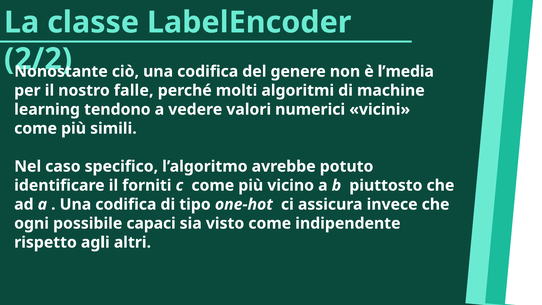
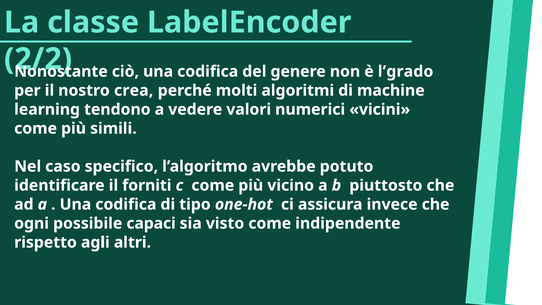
l’media: l’media -> l’grado (406, 71)
falle: falle -> crea (134, 90)
